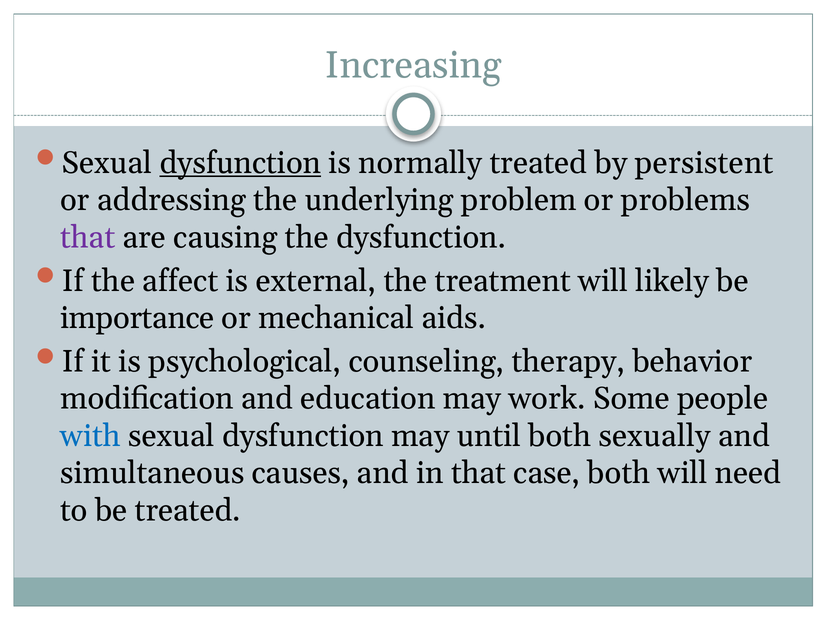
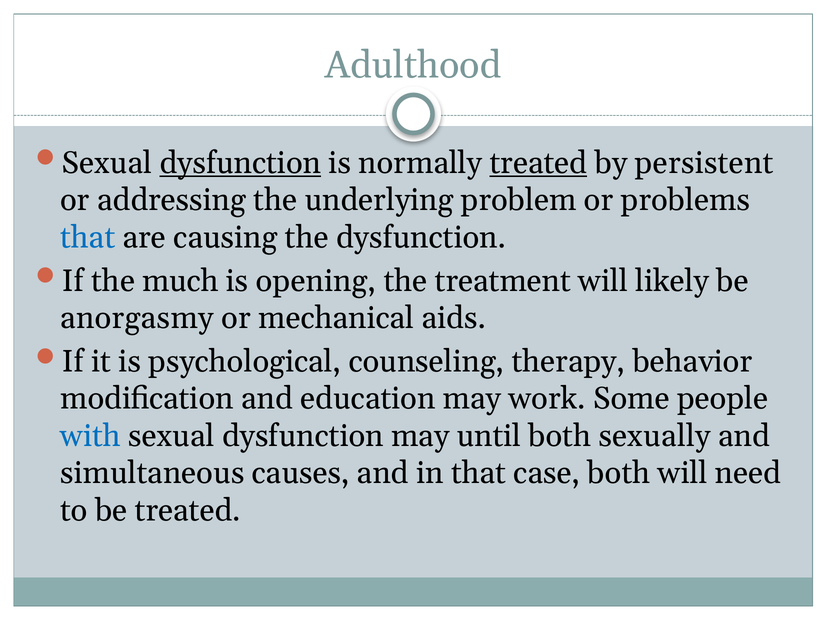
Increasing: Increasing -> Adulthood (413, 65)
treated underline: none -> present (538, 163)
that colour: purple -> blue (88, 237)
affect: affect -> much (181, 281)
external: external -> opening (316, 281)
importance: importance -> anorgasmy (137, 318)
